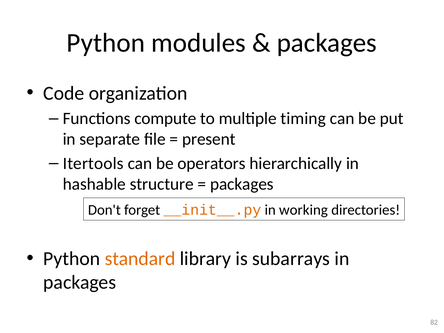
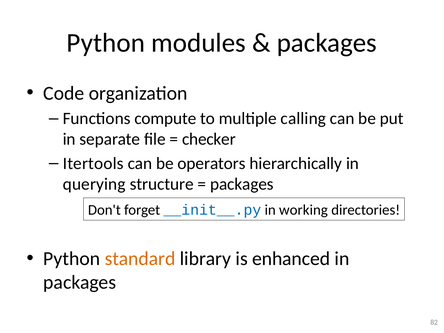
timing: timing -> calling (303, 119)
present: present -> checker (209, 139)
hashable: hashable -> querying (94, 184)
__init__.py colour: orange -> blue (212, 210)
subarrays: subarrays -> enhanced (291, 259)
